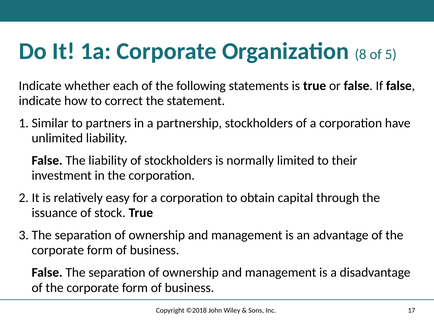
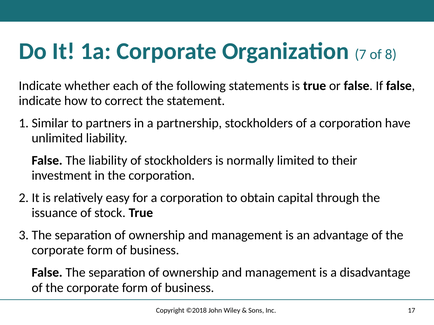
8: 8 -> 7 (361, 54)
5: 5 -> 8 (391, 54)
